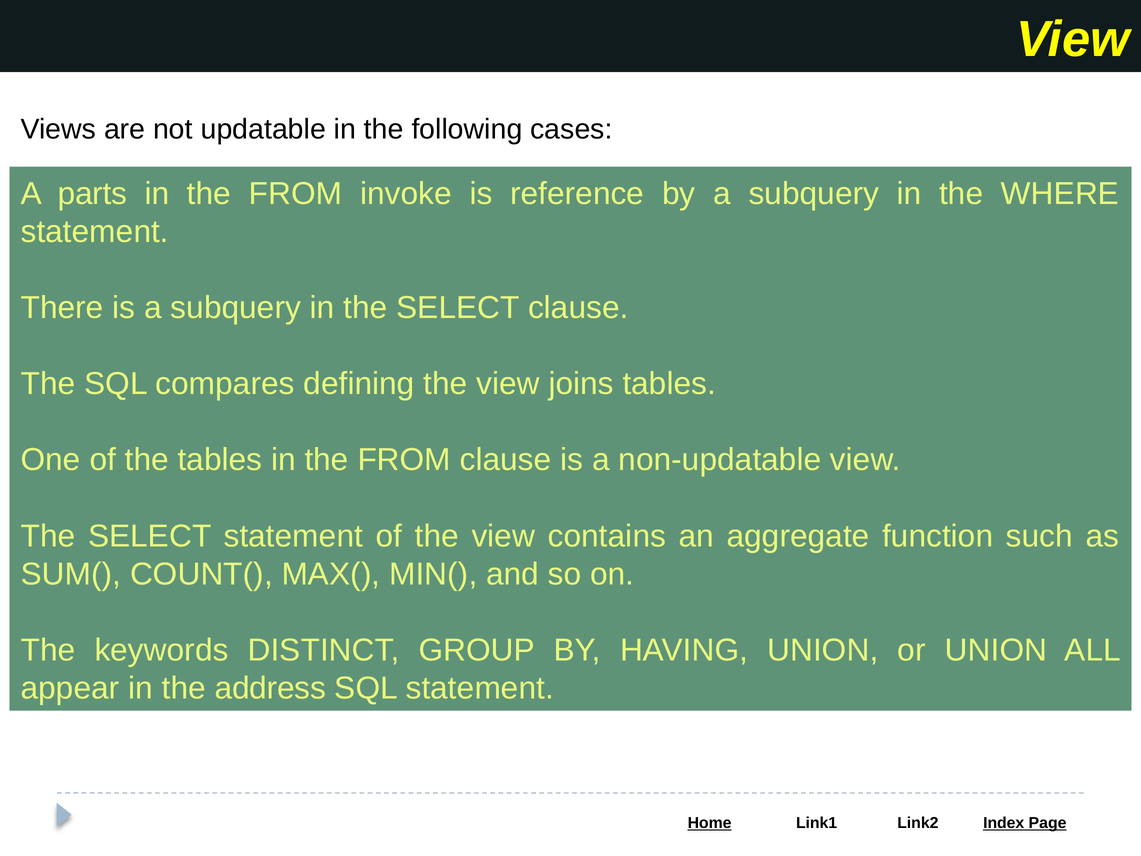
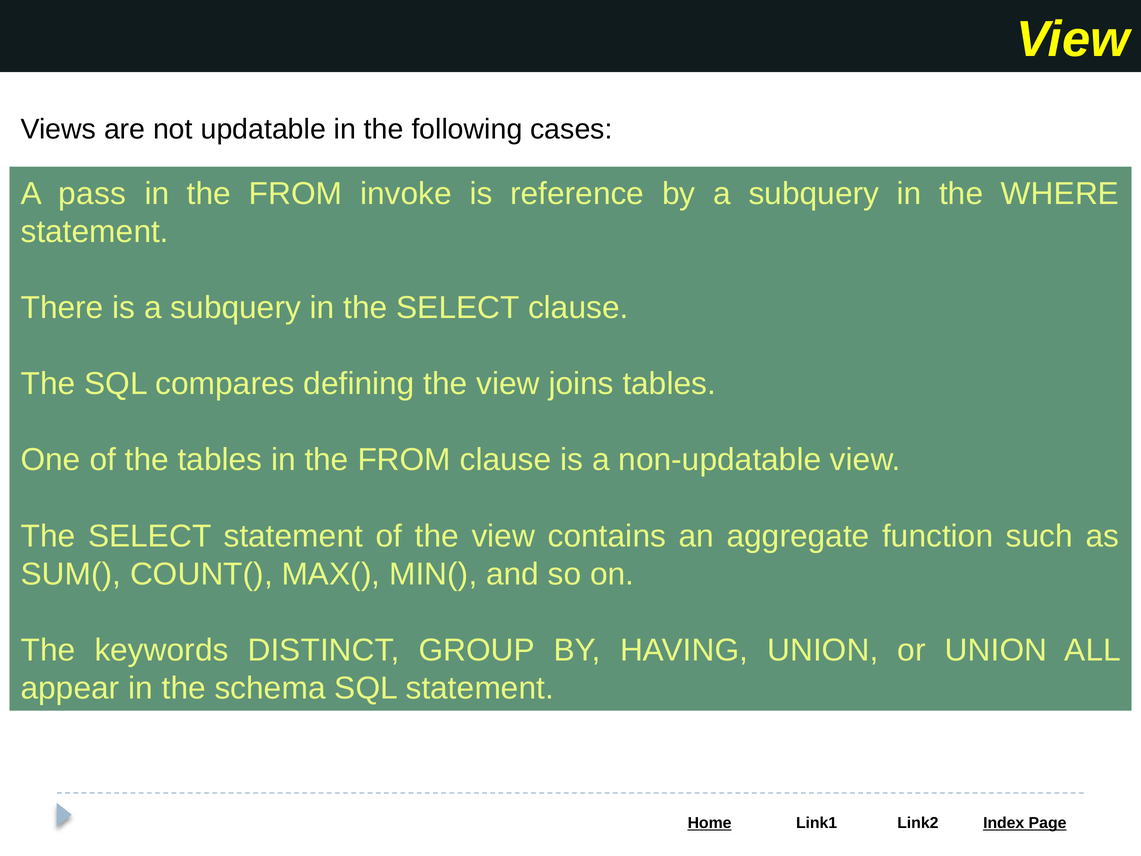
parts: parts -> pass (92, 194)
address: address -> schema (270, 688)
